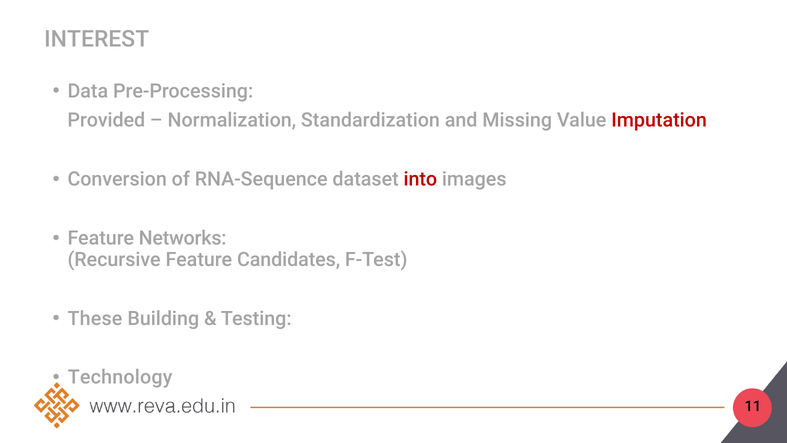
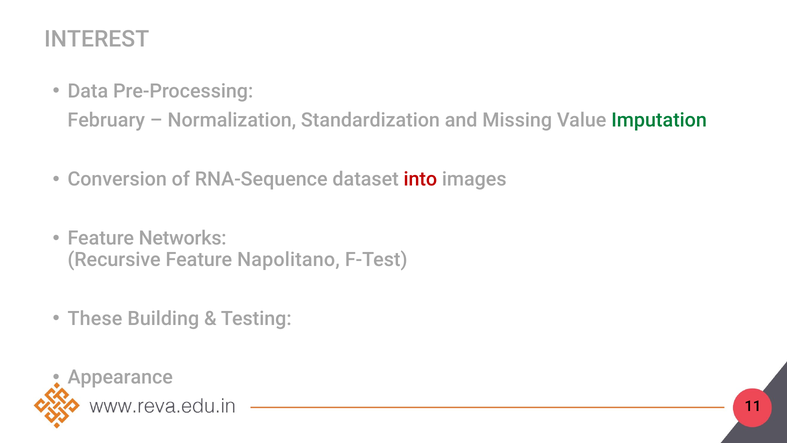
Provided: Provided -> February (106, 120)
Imputation colour: red -> green (659, 120)
Candidates: Candidates -> Napolitano (288, 259)
Technology: Technology -> Appearance (120, 377)
